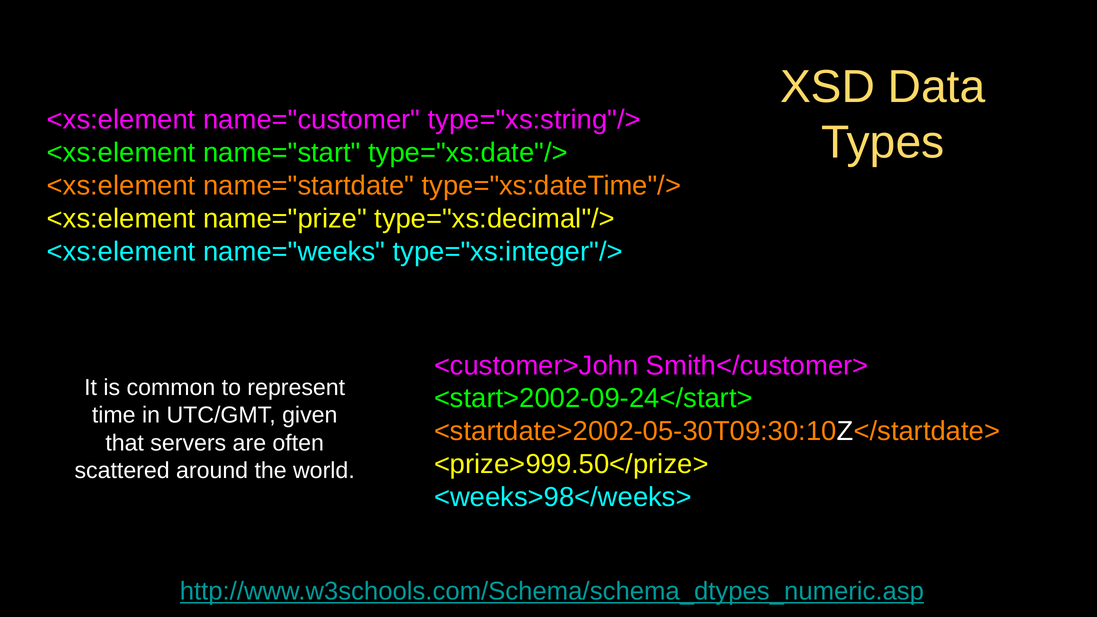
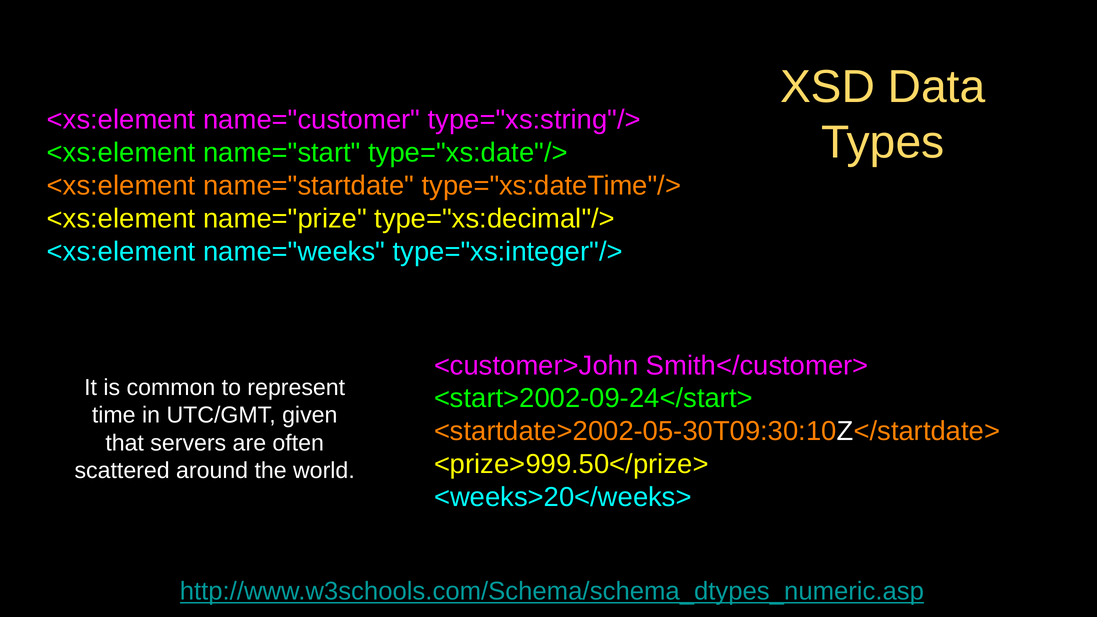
<weeks>98</weeks>: <weeks>98</weeks> -> <weeks>20</weeks> (563, 497)
